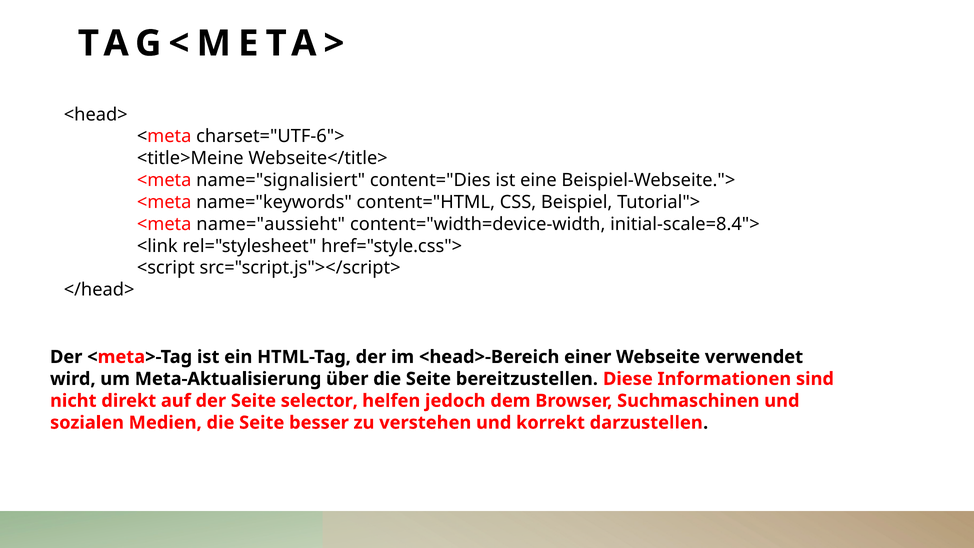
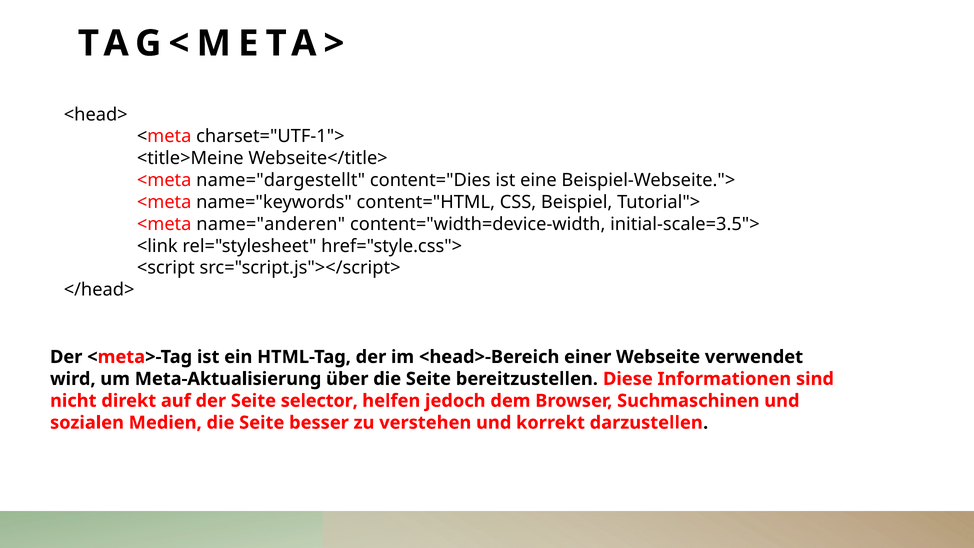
charset="UTF-6">: charset="UTF-6"> -> charset="UTF-1"> (270, 136)
name="signalisiert: name="signalisiert -> name="dargestellt (281, 180)
name="aussieht: name="aussieht -> name="anderen (271, 224)
initial-scale=8.4">: initial-scale=8.4"> -> initial-scale=3.5"> (685, 224)
